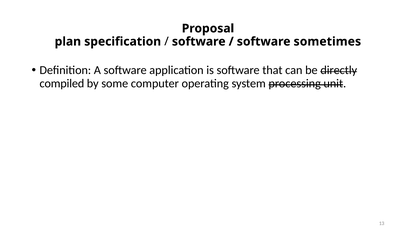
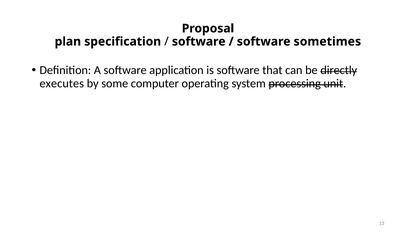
compiled: compiled -> executes (62, 83)
